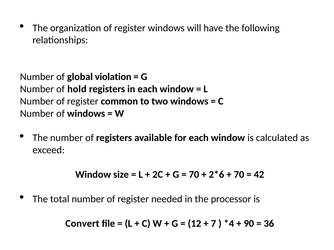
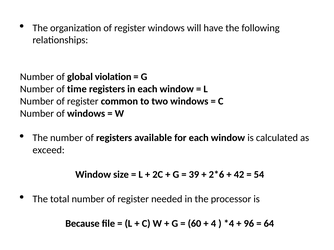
hold: hold -> time (77, 89)
70: 70 -> 39 (194, 175)
70: 70 -> 42 (239, 175)
42: 42 -> 54 (259, 175)
Convert: Convert -> Because (82, 224)
12: 12 -> 60 (194, 224)
7: 7 -> 4 (213, 224)
90: 90 -> 96 (249, 224)
36: 36 -> 64 (269, 224)
